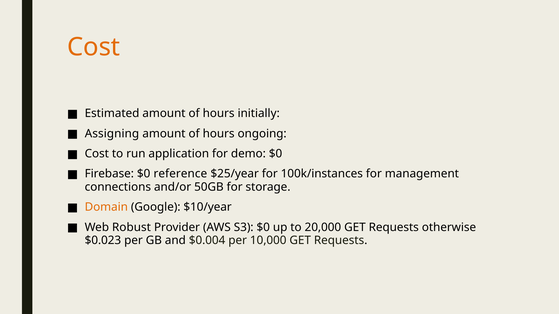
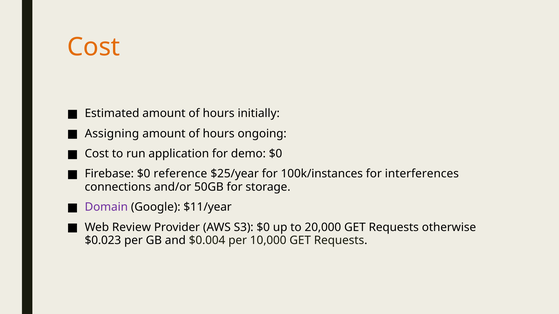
management: management -> interferences (422, 174)
Domain colour: orange -> purple (106, 207)
$10/year: $10/year -> $11/year (208, 207)
Robust: Robust -> Review (132, 228)
